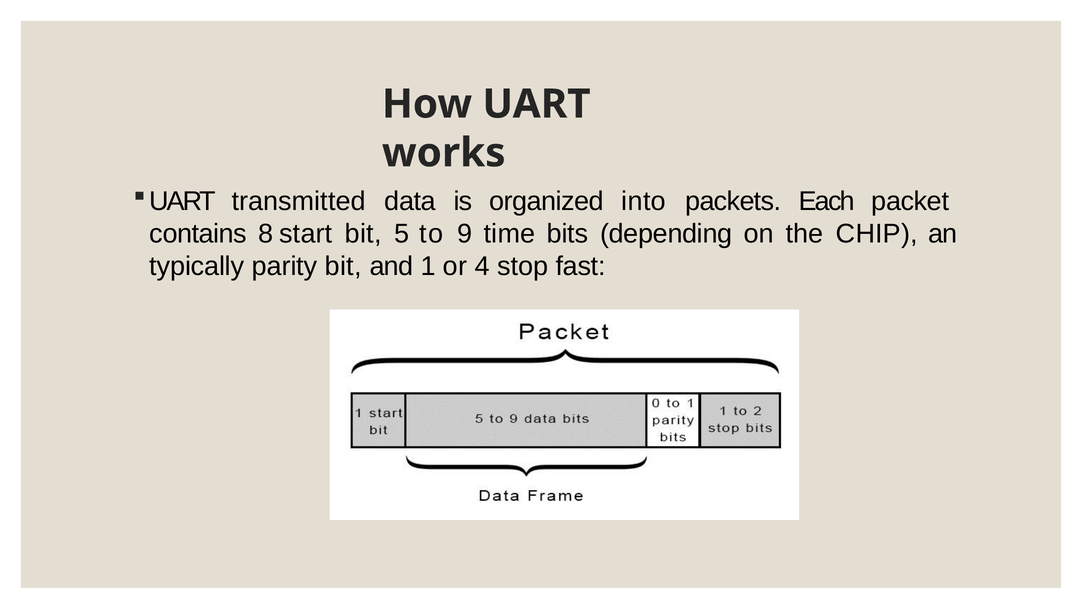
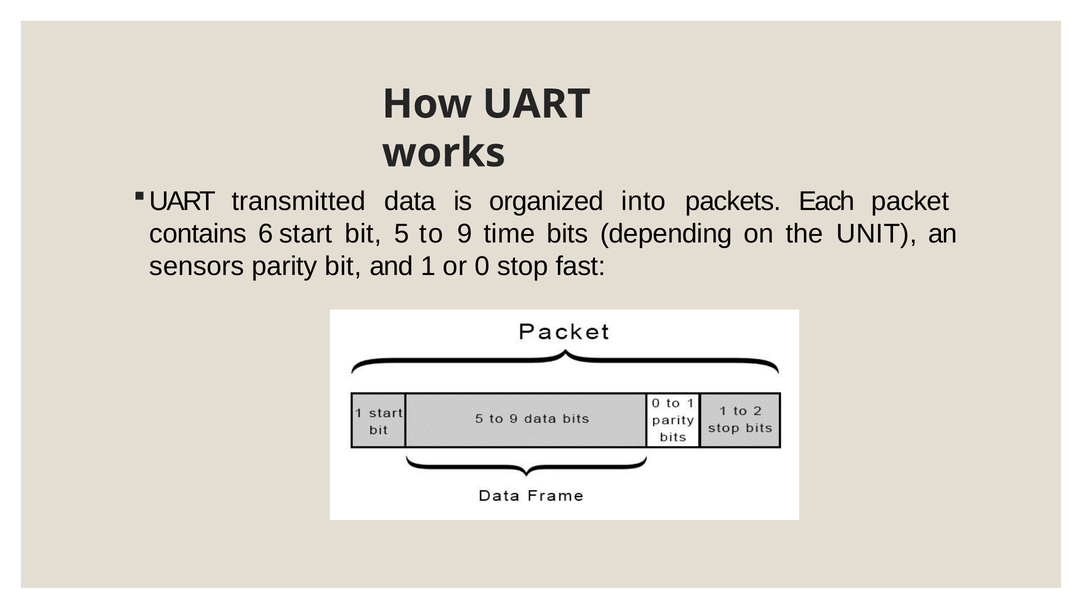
8: 8 -> 6 (266, 234)
CHIP: CHIP -> UNIT (877, 234)
typically: typically -> sensors (197, 266)
4: 4 -> 0 (482, 266)
